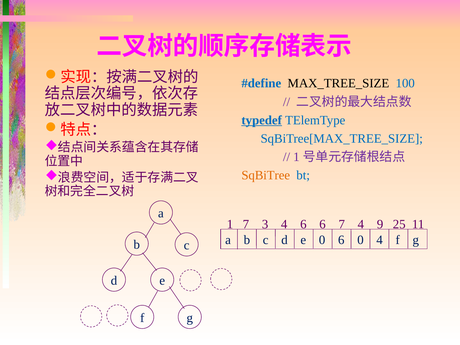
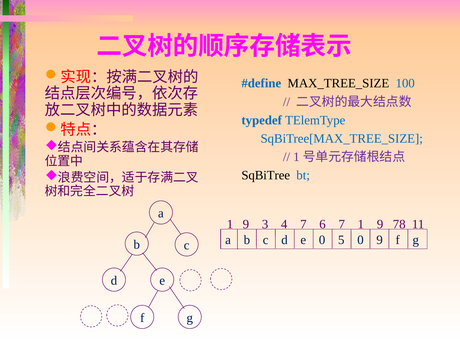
typedef underline: present -> none (262, 120)
SqBiTree colour: orange -> black (266, 175)
7: 7 -> 9 (246, 224)
4 6: 6 -> 7 (303, 224)
7 4: 4 -> 1 (361, 224)
25: 25 -> 78 (399, 224)
0 6: 6 -> 5 (341, 240)
0 4: 4 -> 9 (380, 240)
